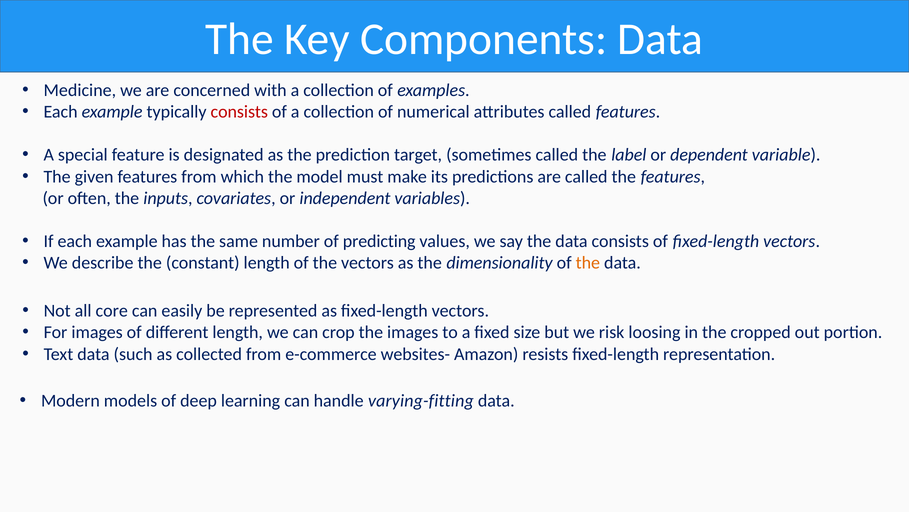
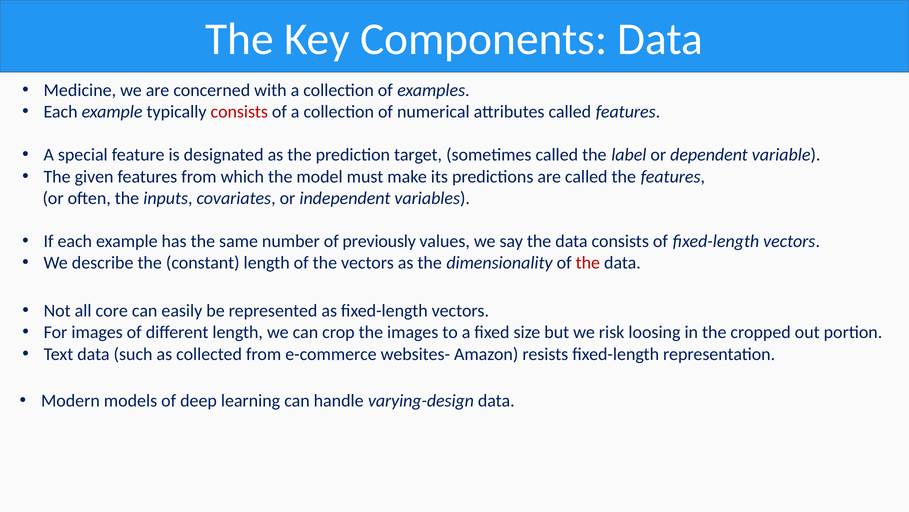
predicting: predicting -> previously (379, 241)
the colour: orange -> red (588, 263)
varying-fitting: varying-fitting -> varying-design (421, 400)
